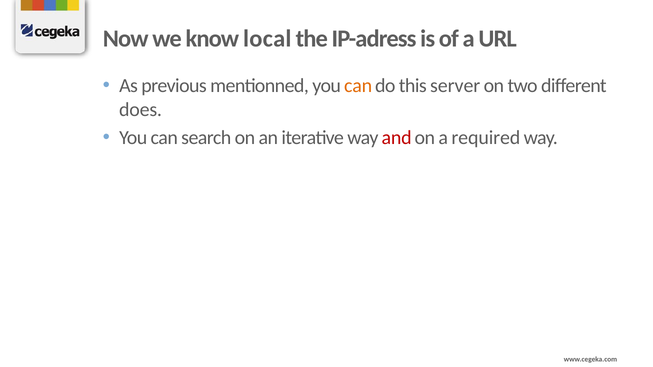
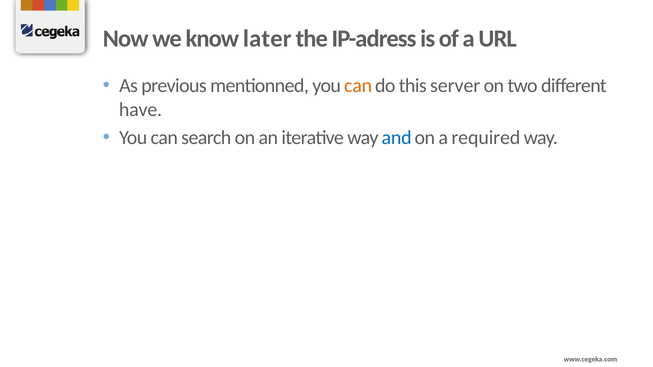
local: local -> later (267, 39)
does: does -> have (141, 110)
and colour: red -> blue (397, 138)
